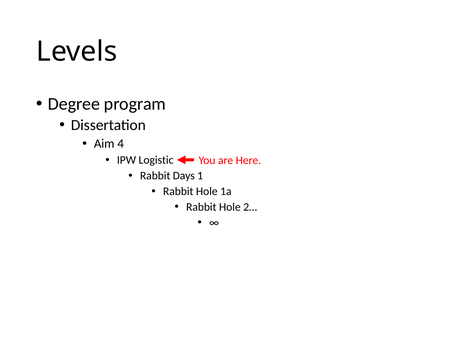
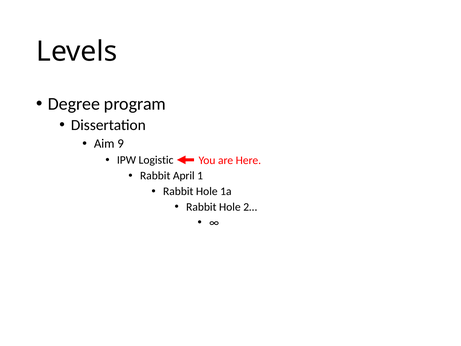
4: 4 -> 9 (121, 144)
Days: Days -> April (184, 176)
